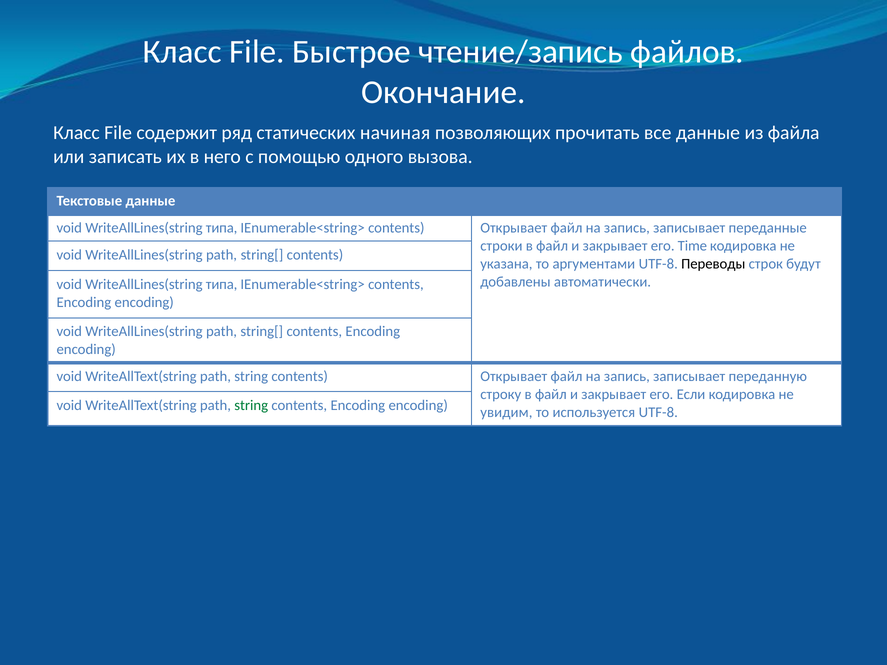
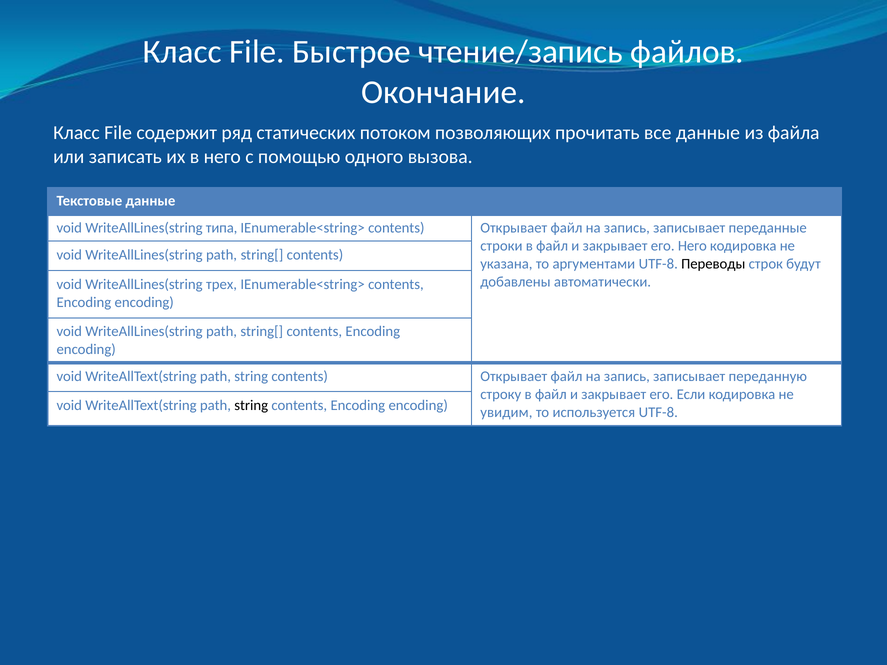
начиная: начиная -> потоком (395, 133)
его Time: Time -> Него (692, 246)
типа: типа -> трех (222, 284)
string colour: green -> black (251, 405)
